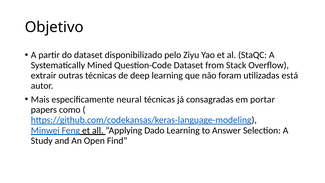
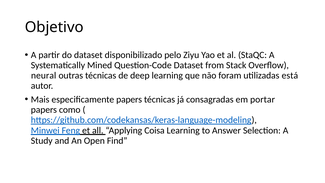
extrair: extrair -> neural (44, 75)
especificamente neural: neural -> papers (129, 99)
Dado: Dado -> Coisa (154, 130)
